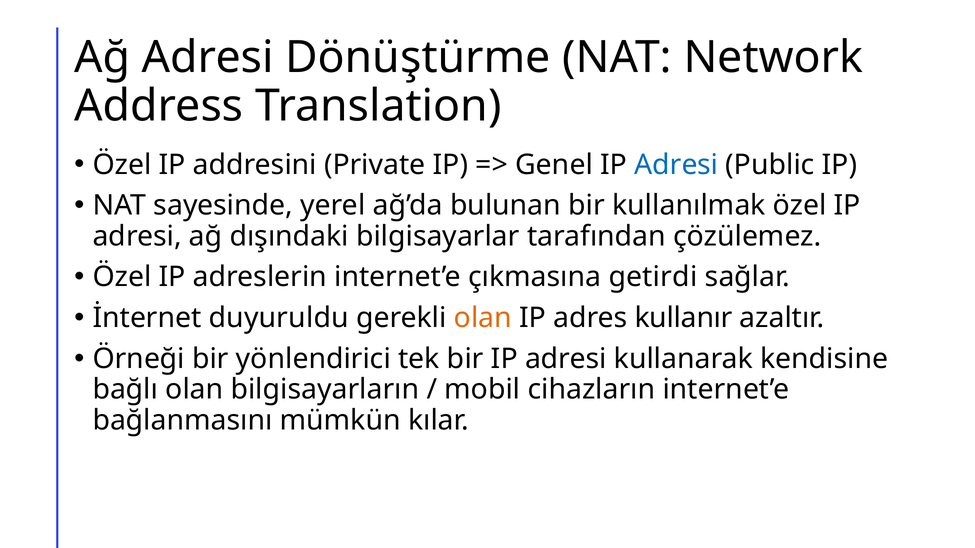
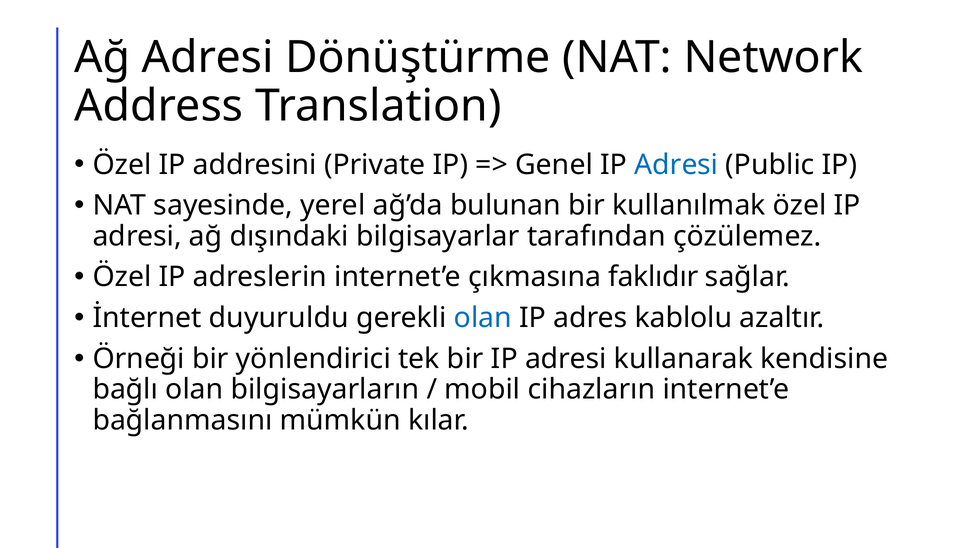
getirdi: getirdi -> faklıdır (653, 277)
olan colour: orange -> blue (483, 318)
kullanır: kullanır -> kablolu (684, 318)
